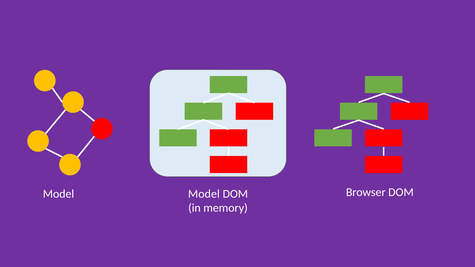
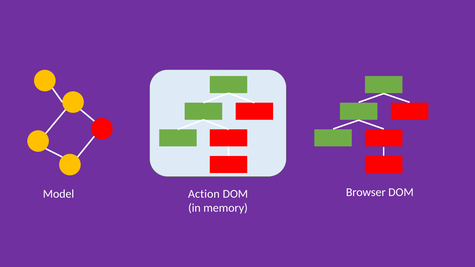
Model Model: Model -> Action (204, 194)
